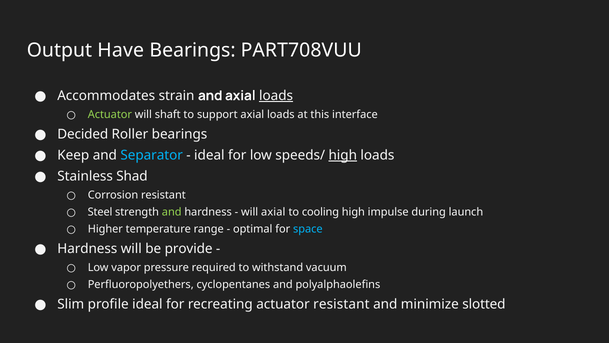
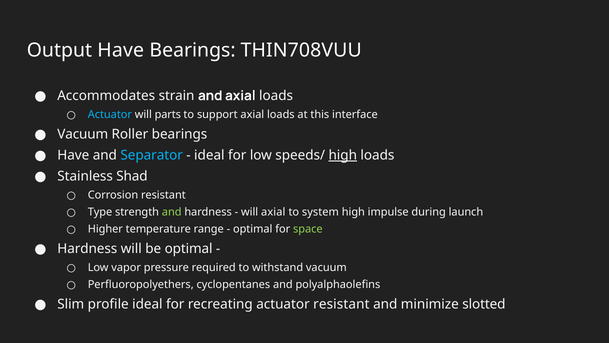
PART708VUU: PART708VUU -> THIN708VUU (301, 50)
loads underline: present -> none (276, 96)
Actuator colour: light green -> light blue (110, 114)
shaft: shaft -> parts (168, 114)
Decided: Decided -> Vacuum (83, 134)
Keep: Keep -> Have (73, 155)
Steel: Steel -> Type (100, 212)
cooling: cooling -> system (320, 212)
space colour: light blue -> light green (308, 229)
be provide: provide -> optimal (189, 249)
